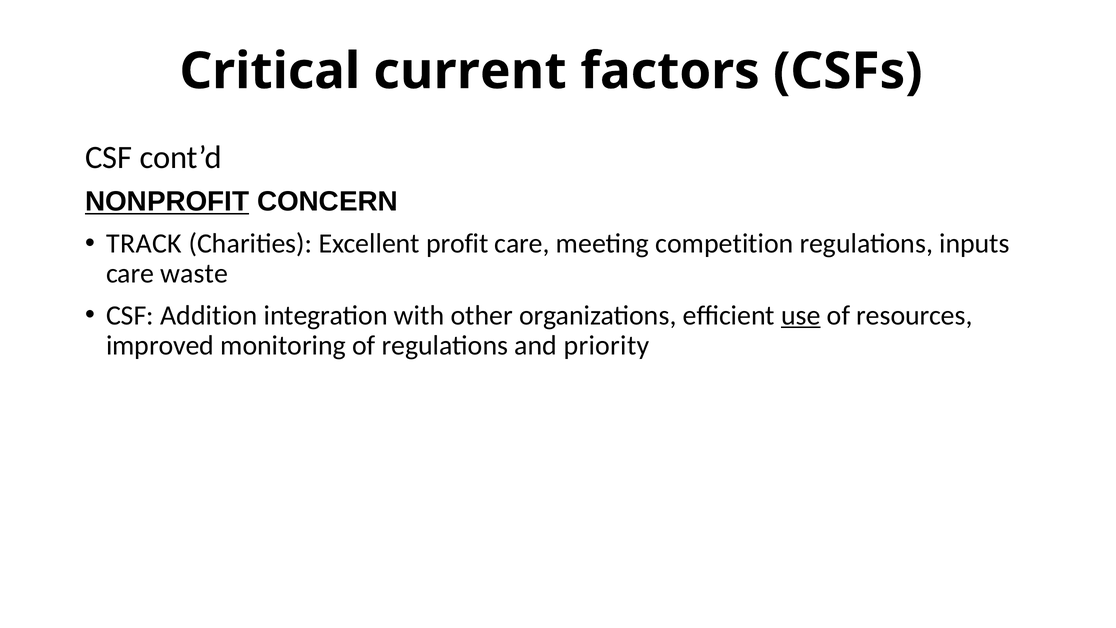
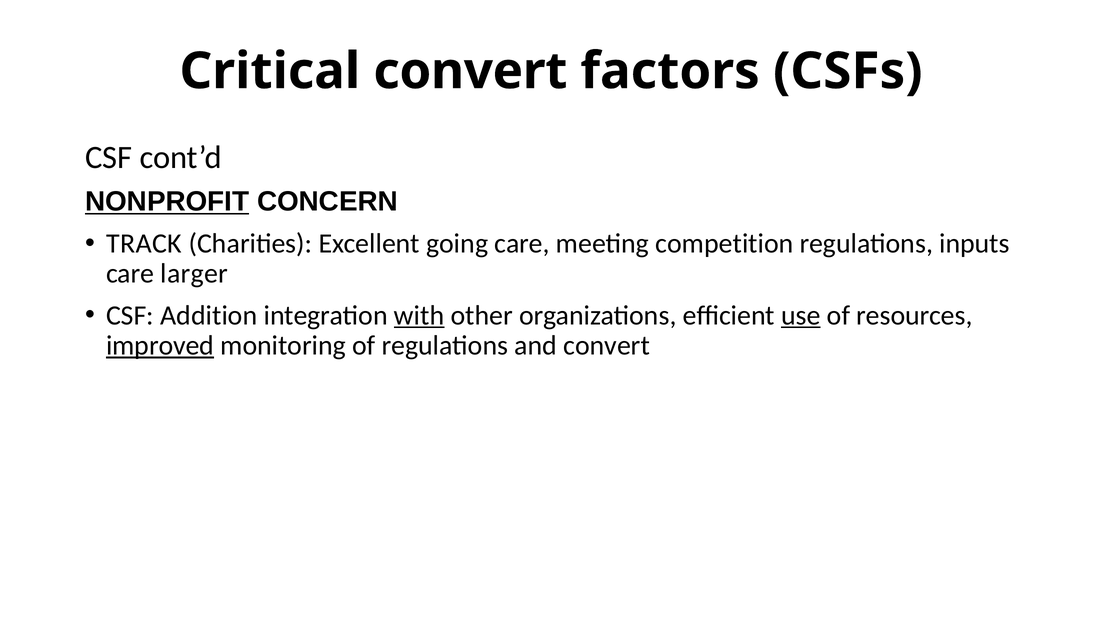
Critical current: current -> convert (470, 71)
profit: profit -> going (457, 243)
waste: waste -> larger (194, 274)
with underline: none -> present (419, 315)
improved underline: none -> present (160, 345)
and priority: priority -> convert (607, 345)
